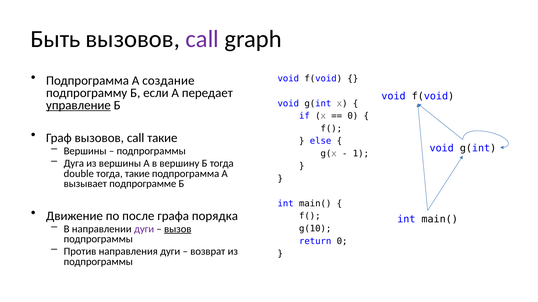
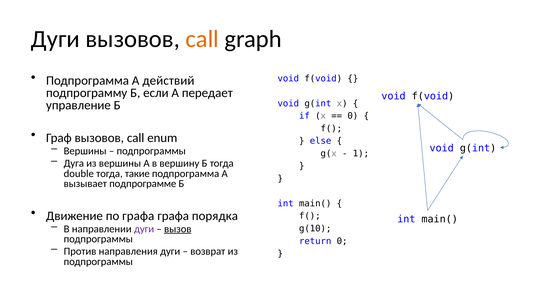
Быть: Быть -> Дуги (55, 39)
call colour: purple -> orange (202, 39)
создание: создание -> действий (168, 81)
управление underline: present -> none (78, 105)
call такие: такие -> enum (162, 138)
по после: после -> графа (138, 216)
